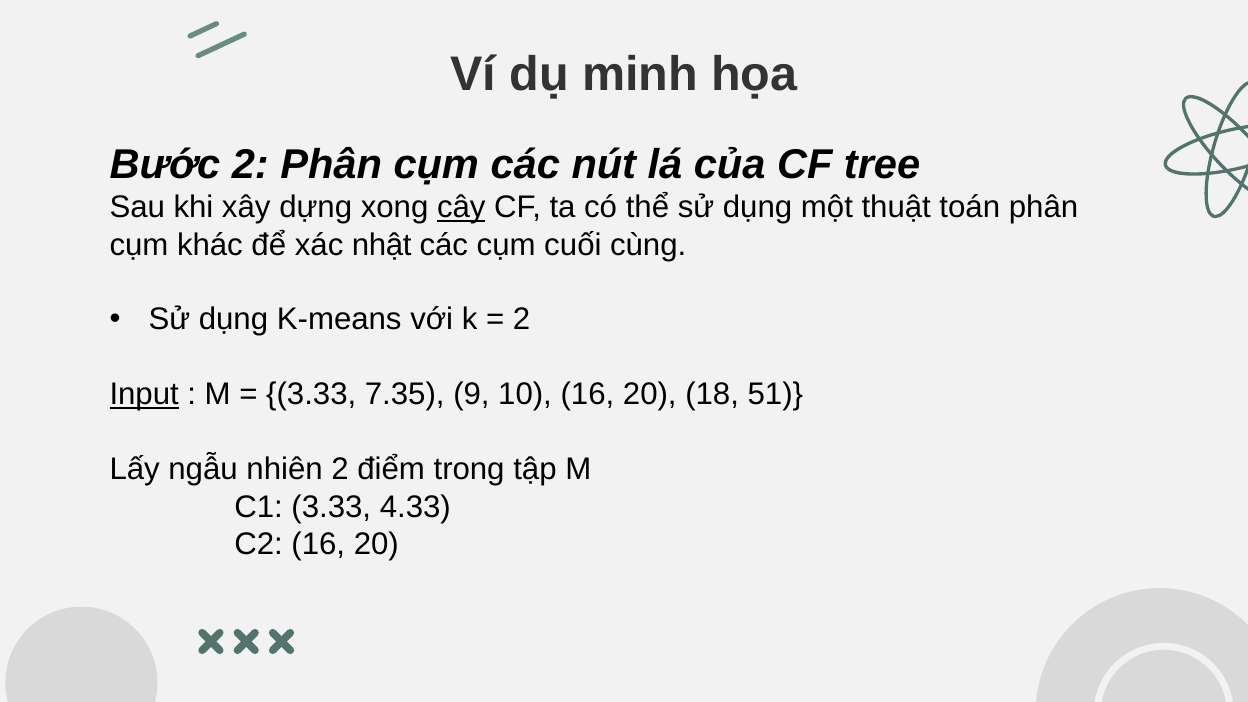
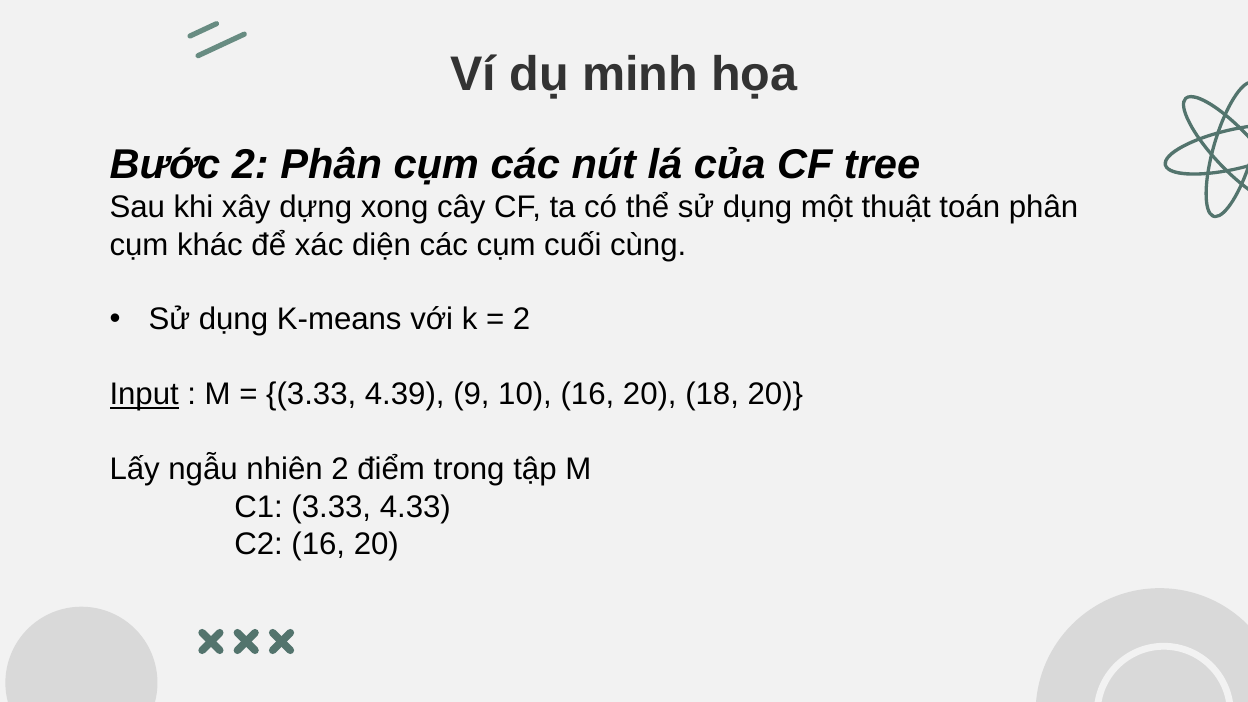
cây underline: present -> none (461, 207)
nhật: nhật -> diện (381, 245)
7.35: 7.35 -> 4.39 (405, 395)
18 51: 51 -> 20 (775, 395)
